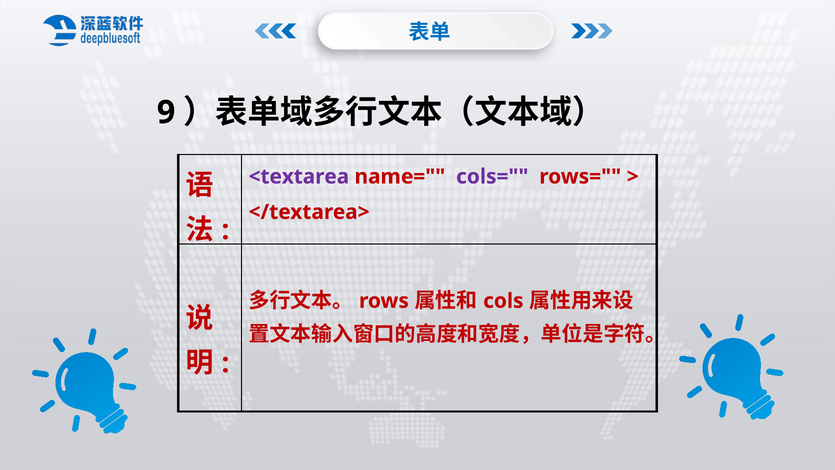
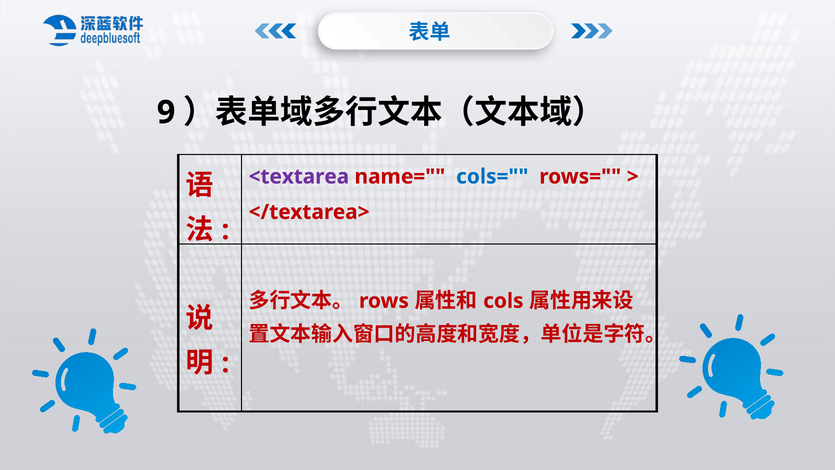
cols= colour: purple -> blue (492, 177)
